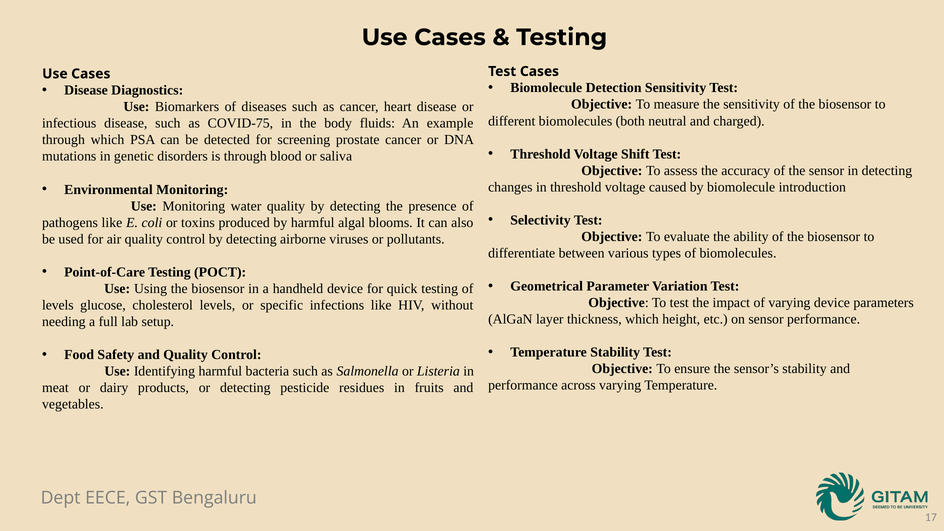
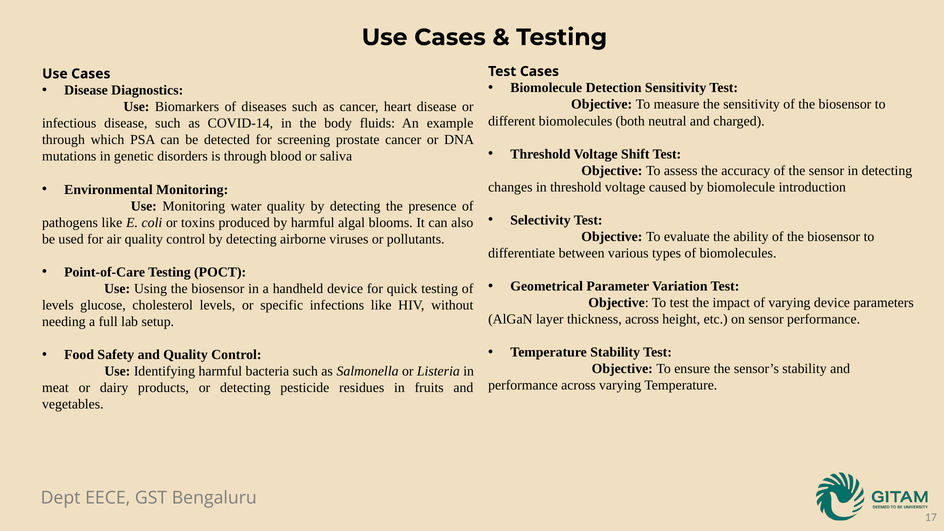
COVID-75: COVID-75 -> COVID-14 (240, 123)
thickness which: which -> across (642, 319)
